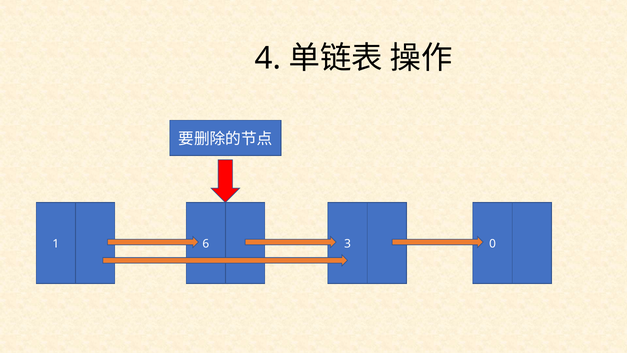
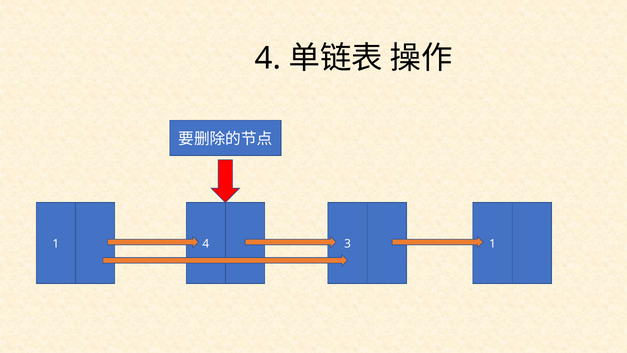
1 6: 6 -> 4 (206, 244)
3 0: 0 -> 1 (493, 244)
